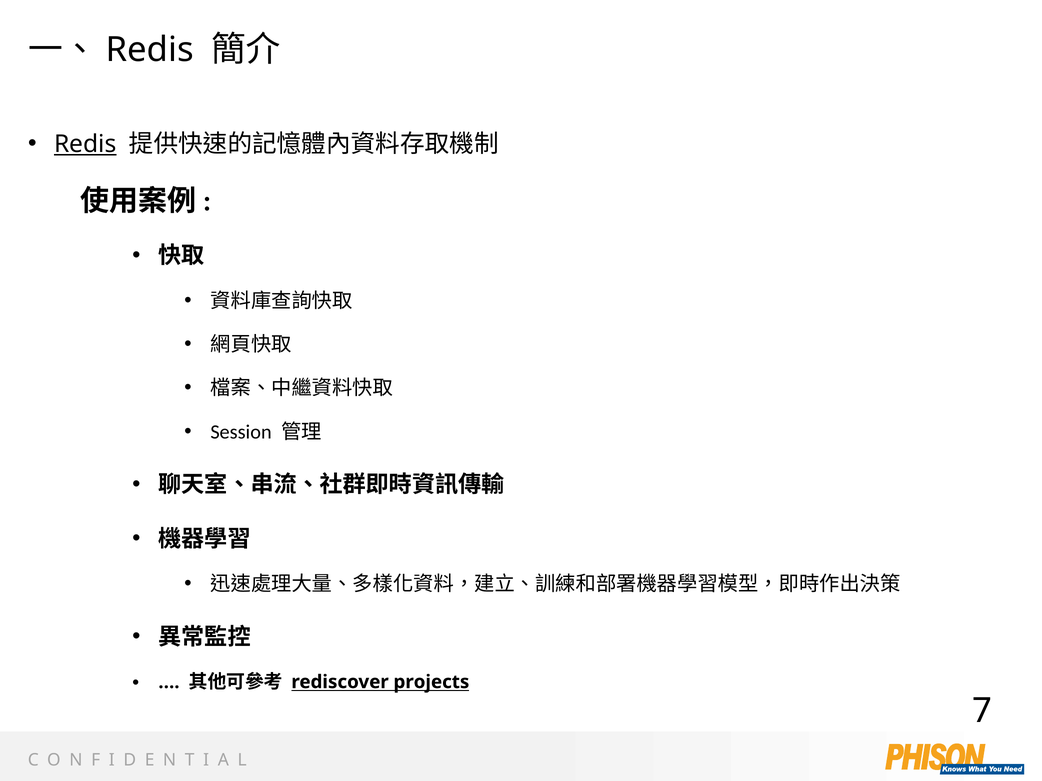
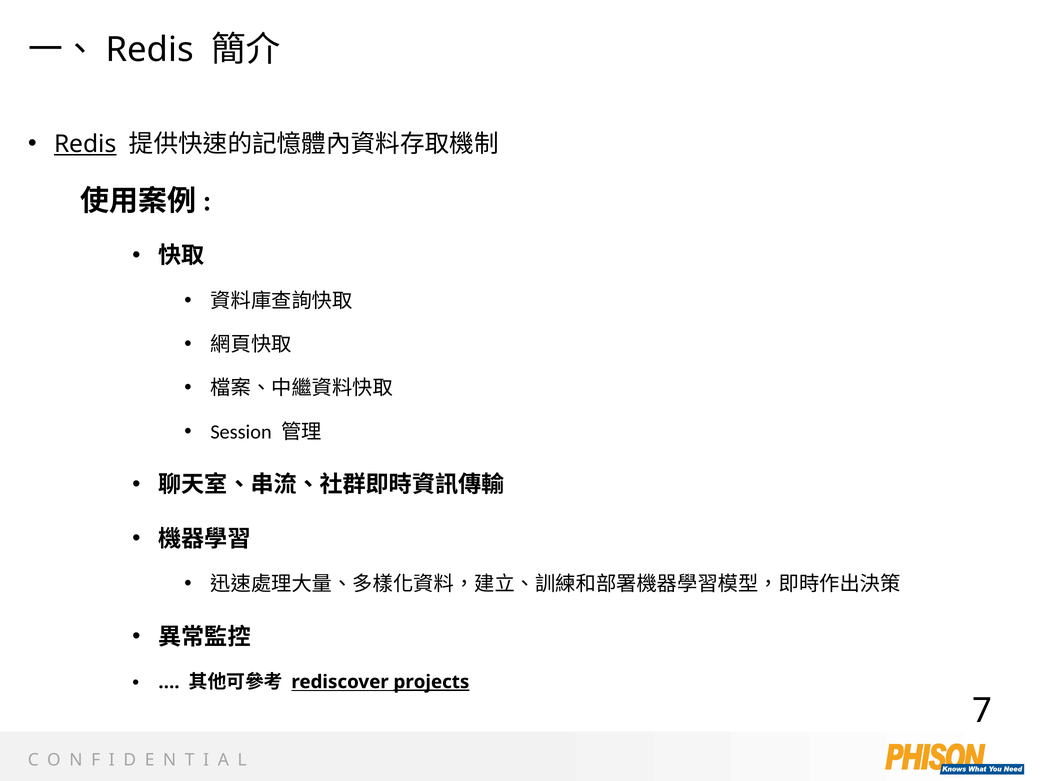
projects underline: none -> present (431, 682)
